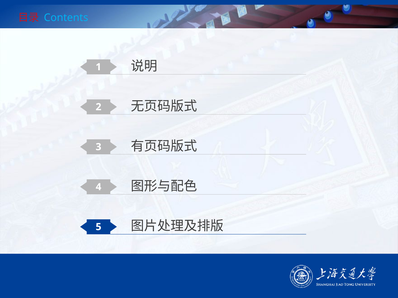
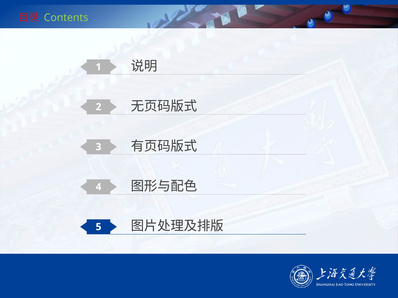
Contents colour: light blue -> light green (66, 18)
